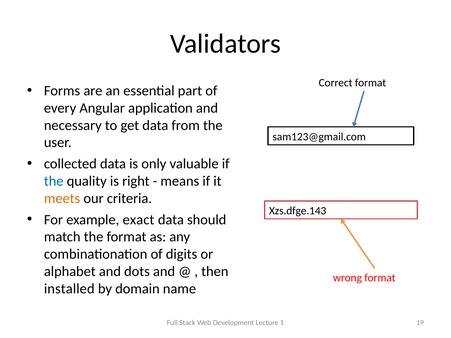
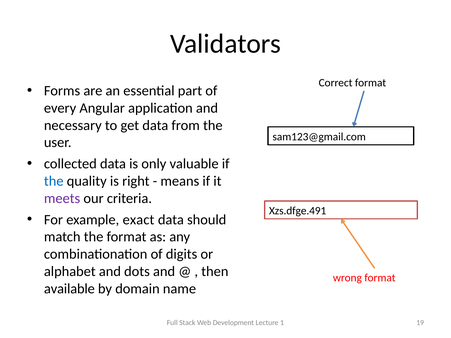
meets colour: orange -> purple (62, 198)
Xzs.dfge.143: Xzs.dfge.143 -> Xzs.dfge.491 (298, 211)
installed: installed -> available (69, 289)
